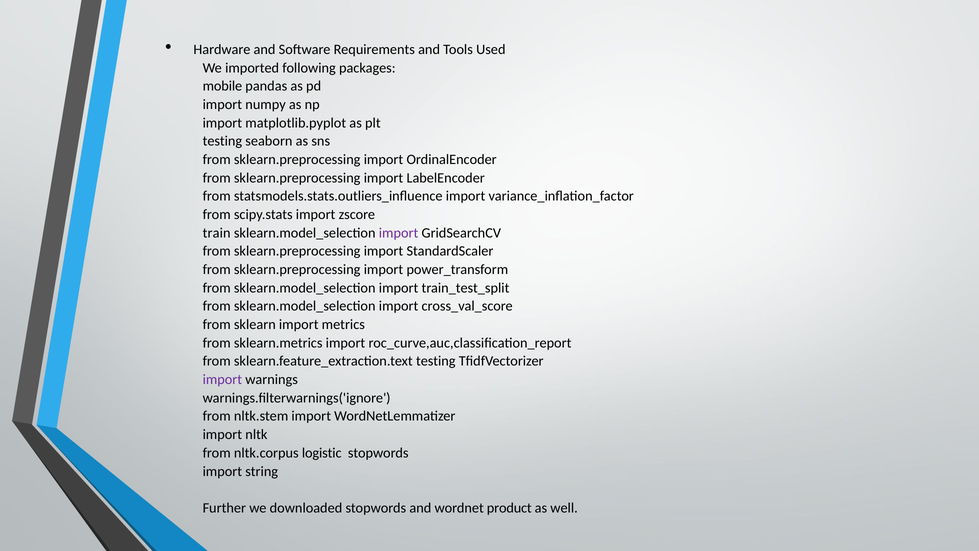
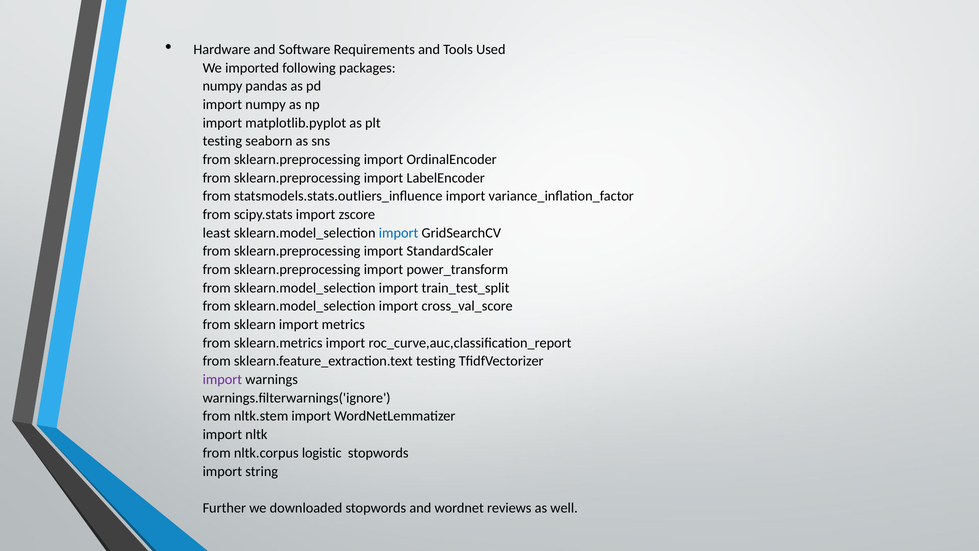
mobile: mobile -> numpy (222, 86)
train: train -> least (217, 233)
import colour: purple -> blue (399, 233)
product: product -> reviews (509, 508)
